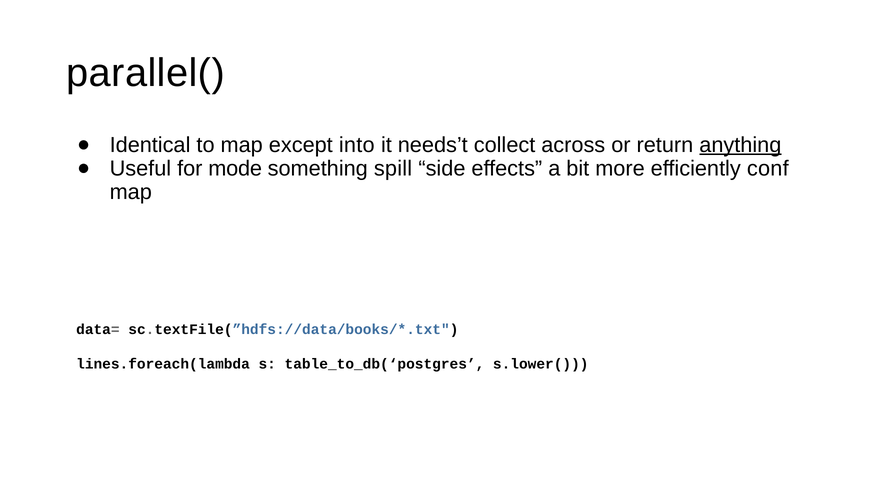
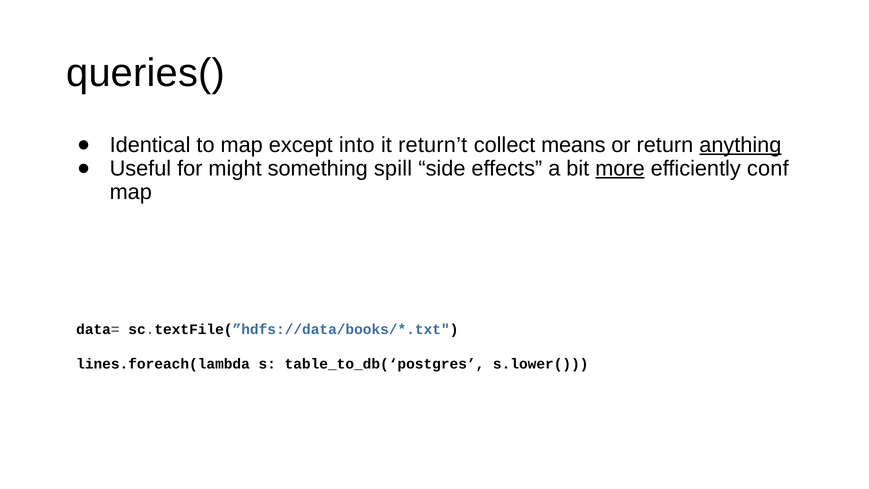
parallel(: parallel( -> queries( (146, 73)
needs’t: needs’t -> return’t (433, 145)
across: across -> means (573, 145)
mode: mode -> might (235, 168)
more underline: none -> present (620, 168)
